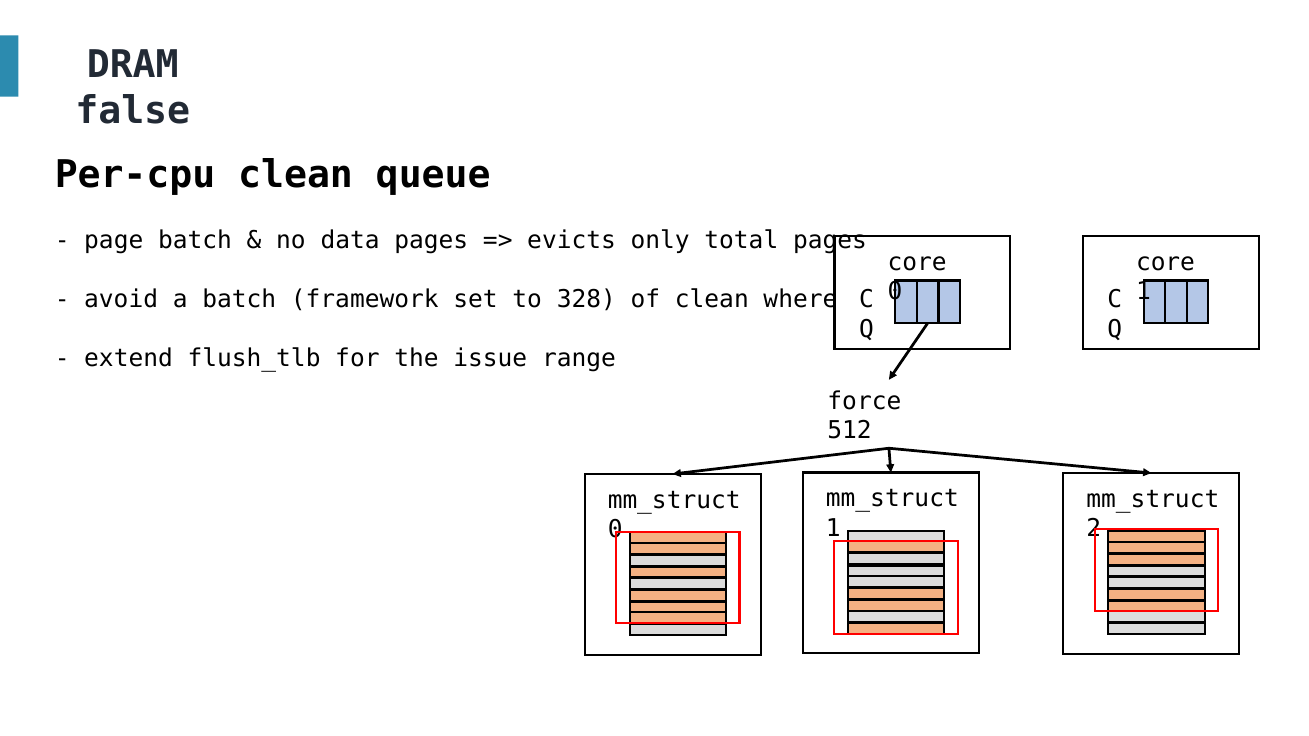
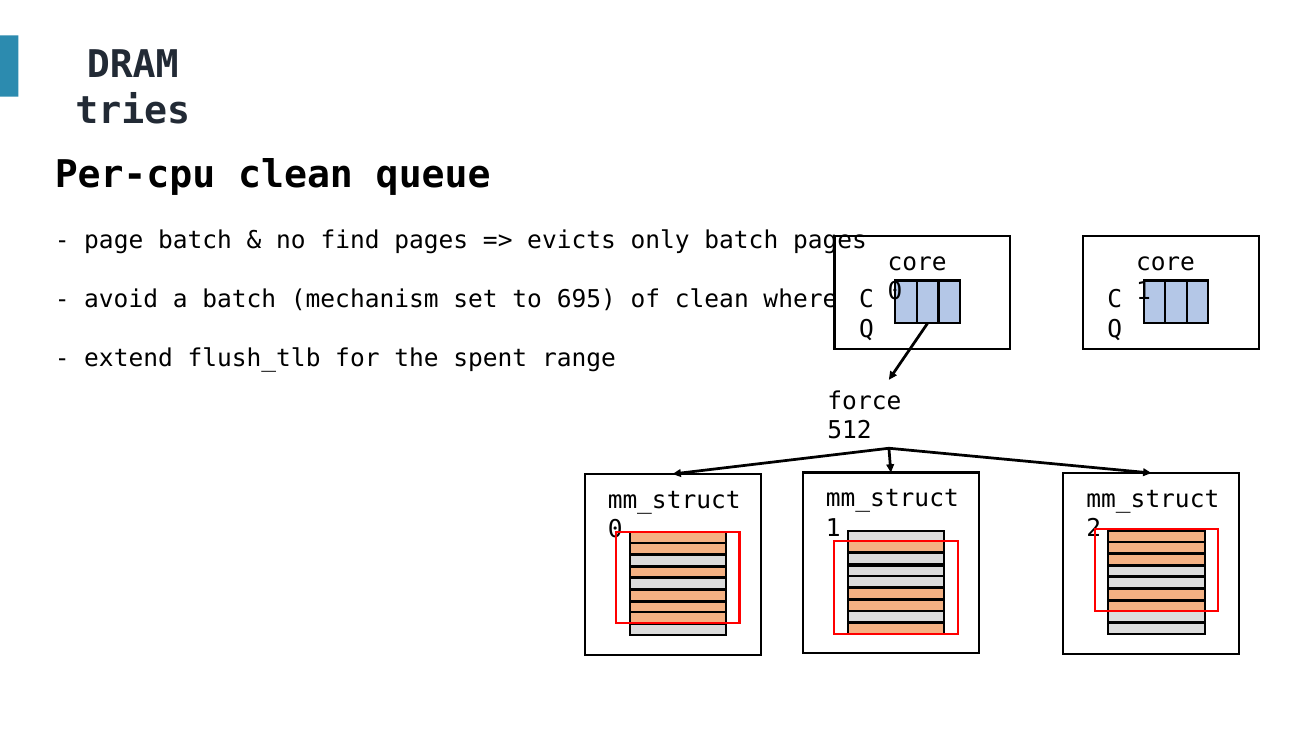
false: false -> tries (133, 111)
data: data -> find (350, 241)
only total: total -> batch (741, 241)
framework: framework -> mechanism (365, 300)
328: 328 -> 695 (586, 300)
issue: issue -> spent (490, 358)
